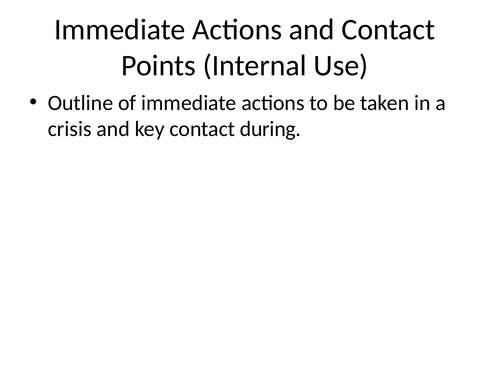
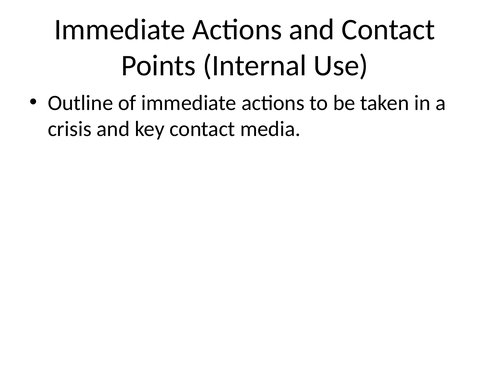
during: during -> media (270, 129)
